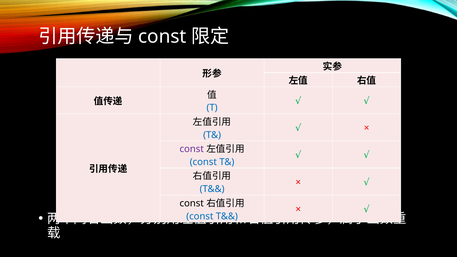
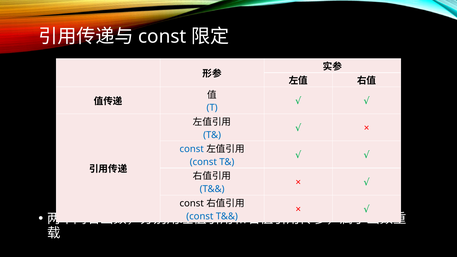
const colour: purple -> blue (192, 149)
